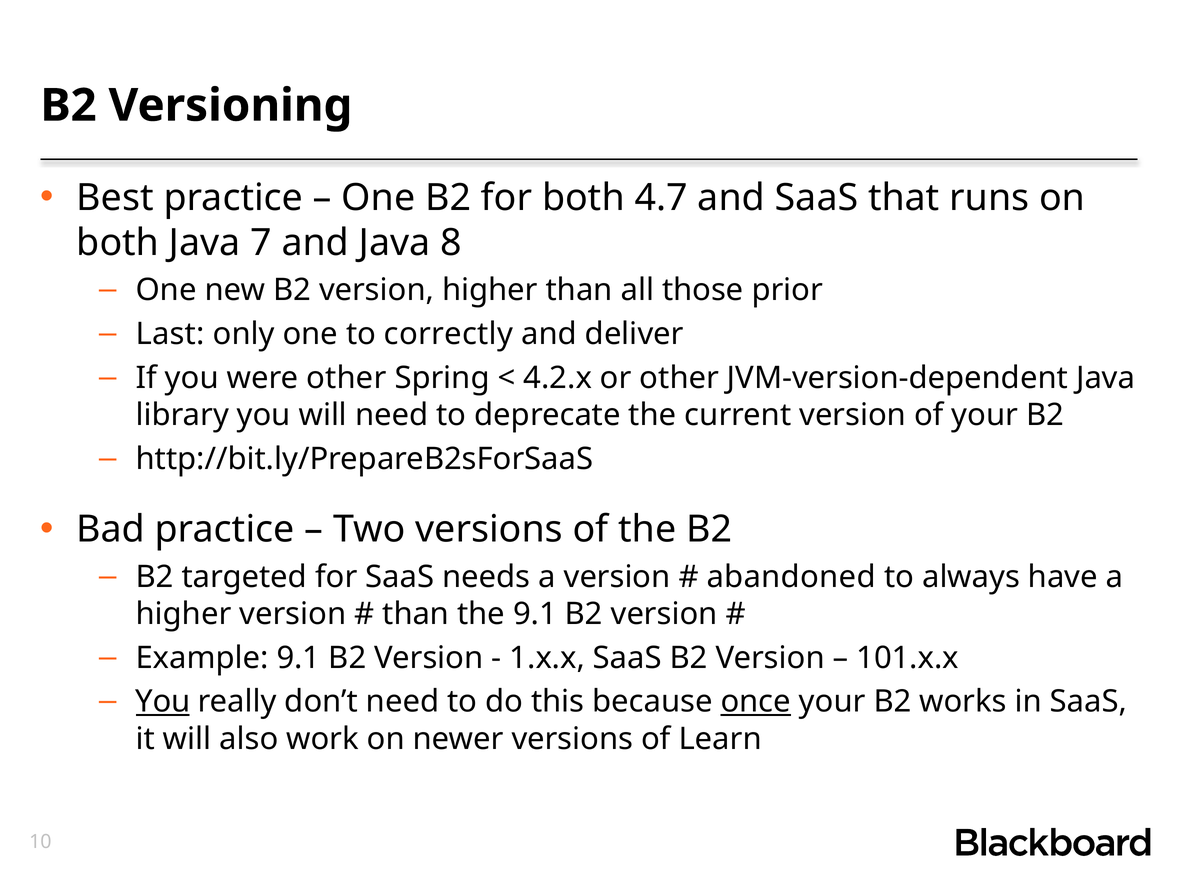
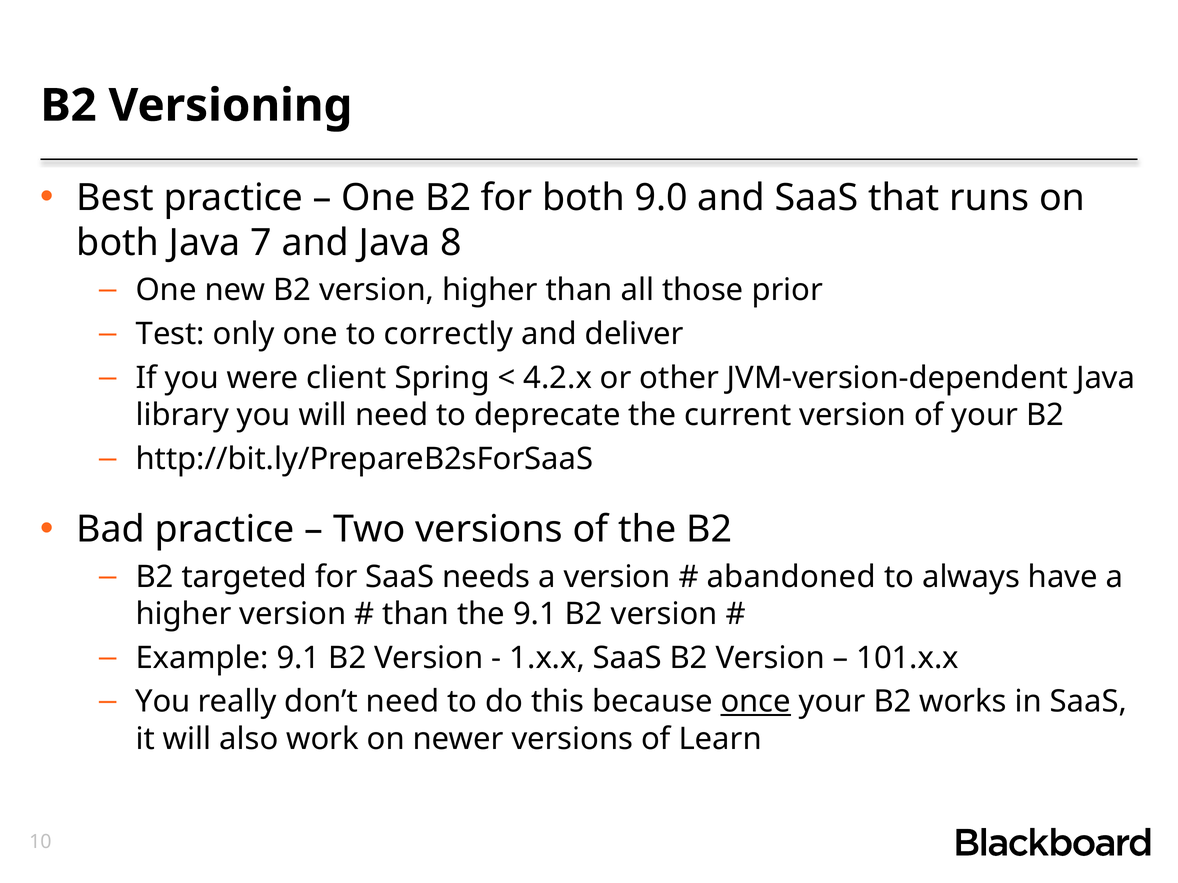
4.7: 4.7 -> 9.0 (661, 198)
Last: Last -> Test (170, 334)
were other: other -> client (346, 378)
You underline: present -> none (163, 702)
